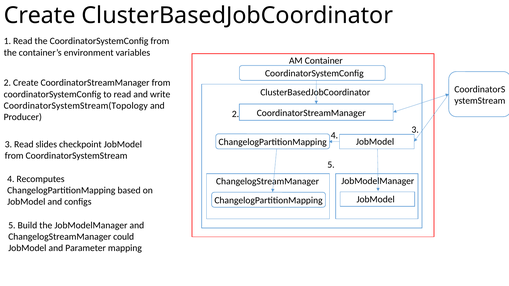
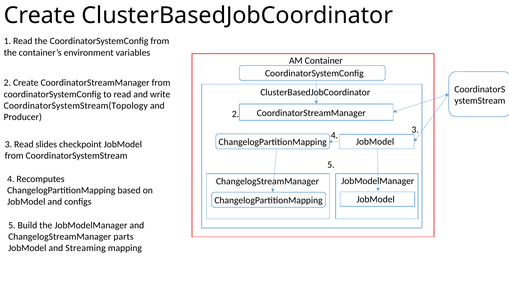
could: could -> parts (124, 237)
Parameter: Parameter -> Streaming (86, 248)
